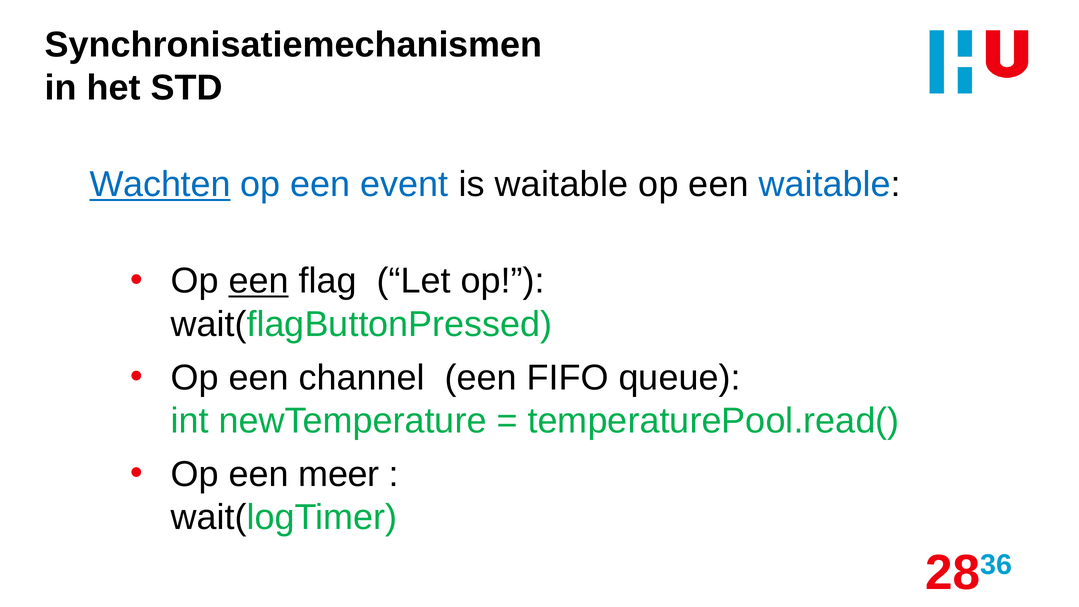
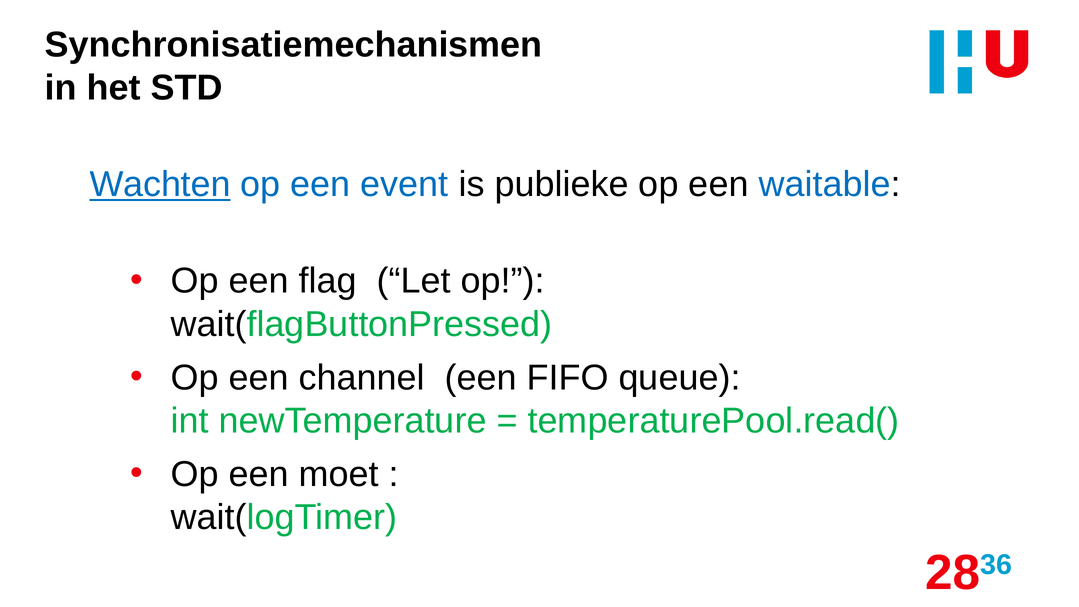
is waitable: waitable -> publieke (562, 185)
een underline: present -> none (259, 281)
meer: meer -> moet (339, 474)
